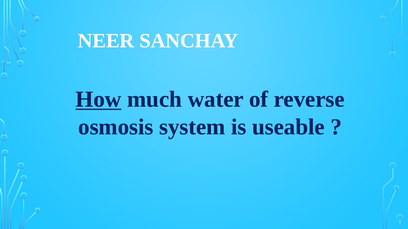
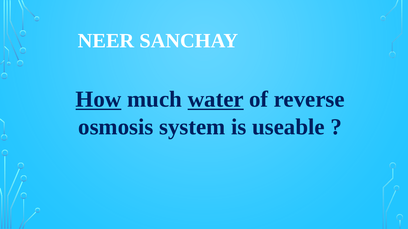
water underline: none -> present (216, 100)
